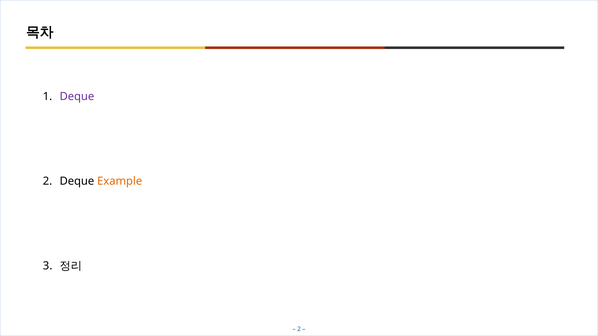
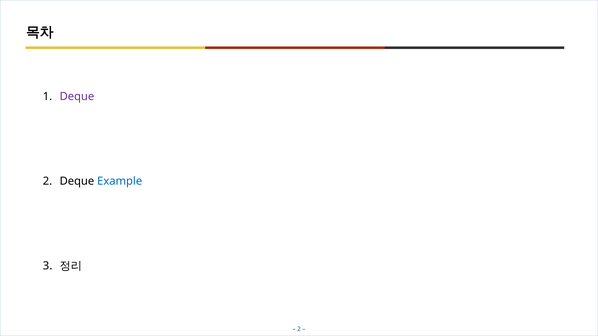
Example colour: orange -> blue (120, 181)
